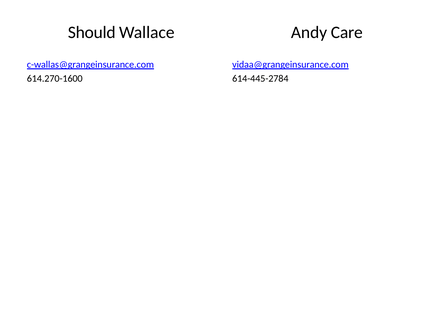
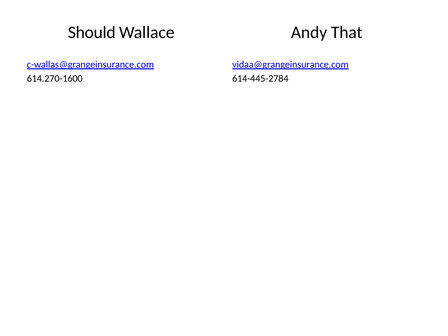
Care: Care -> That (347, 33)
